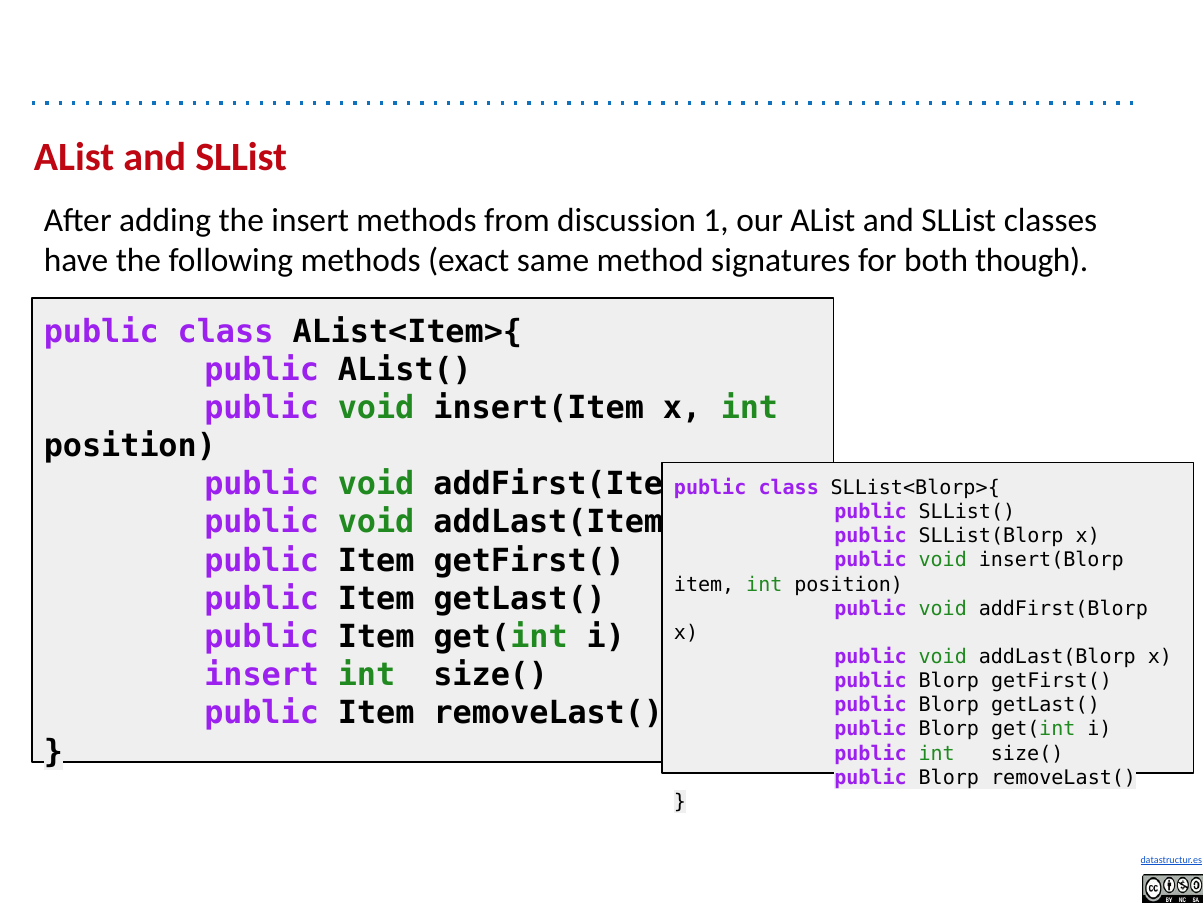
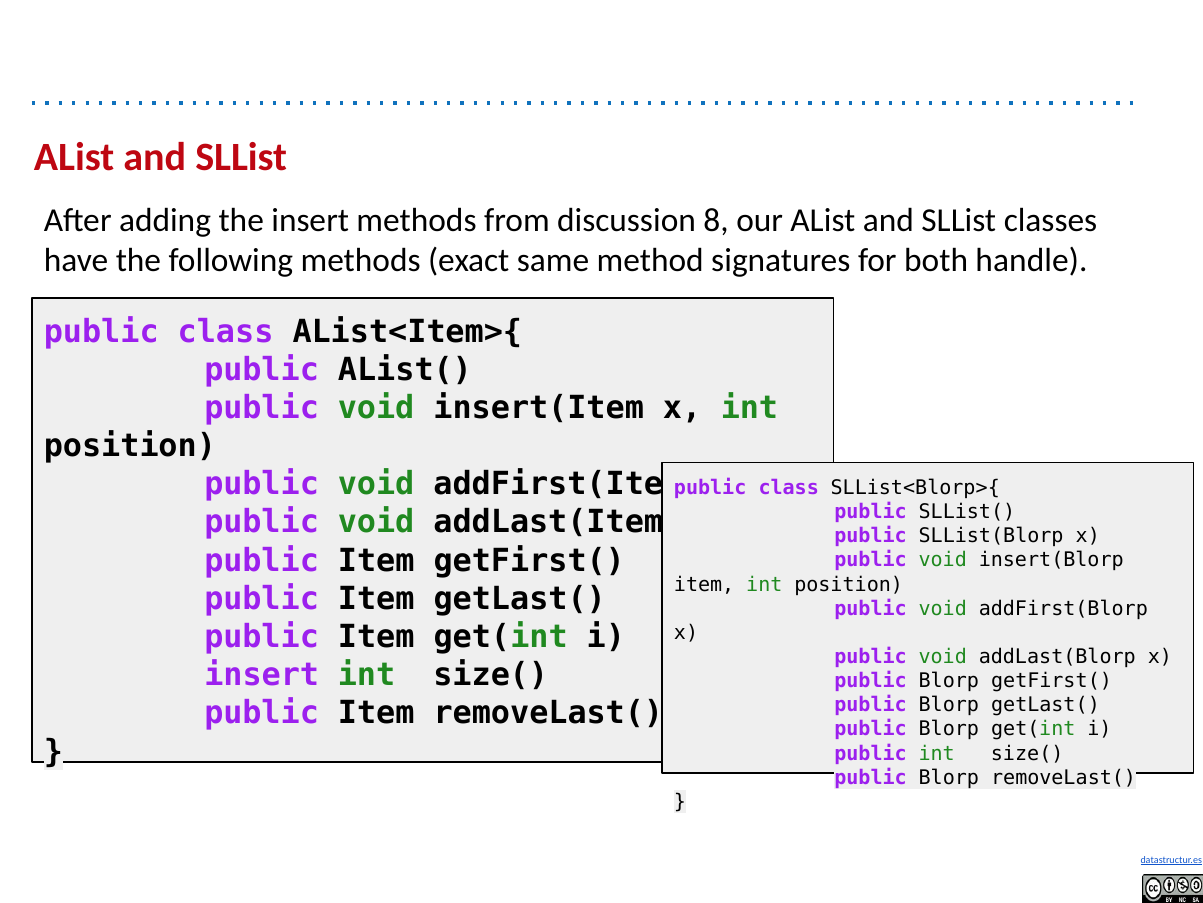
1: 1 -> 8 (716, 220)
though: though -> handle (1031, 260)
